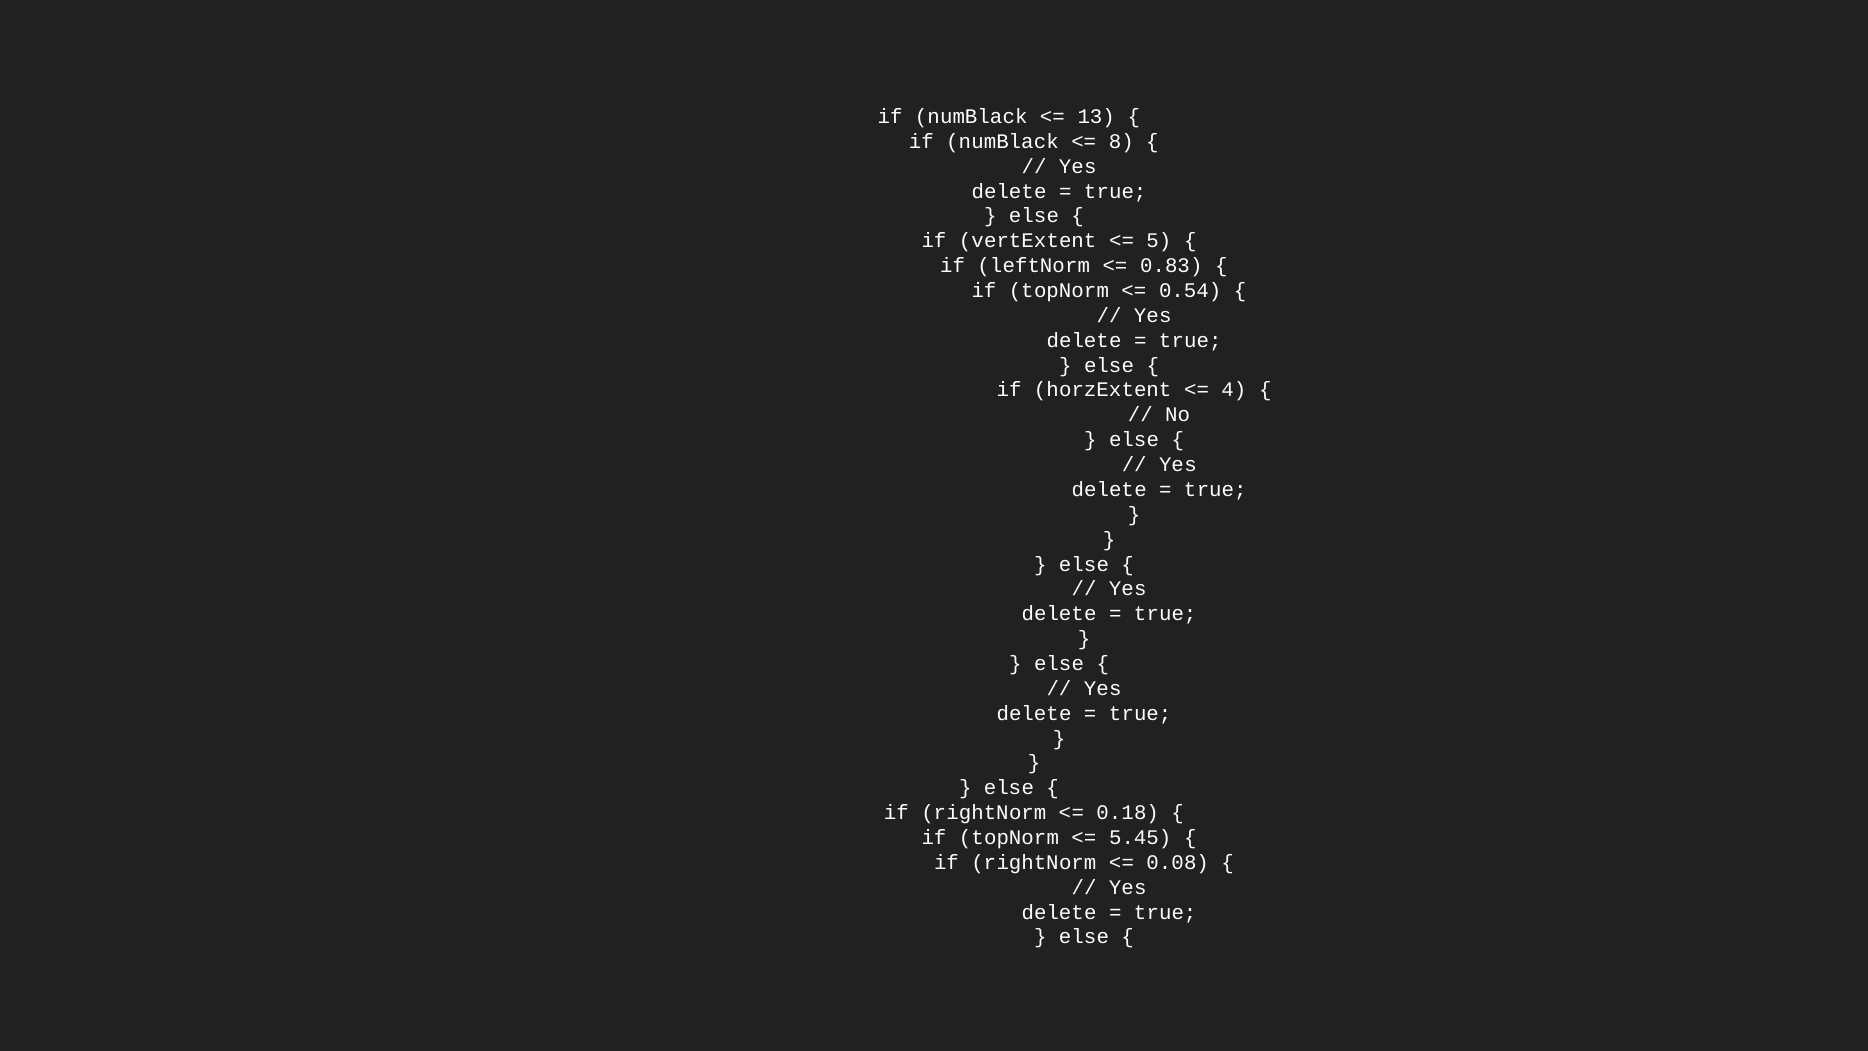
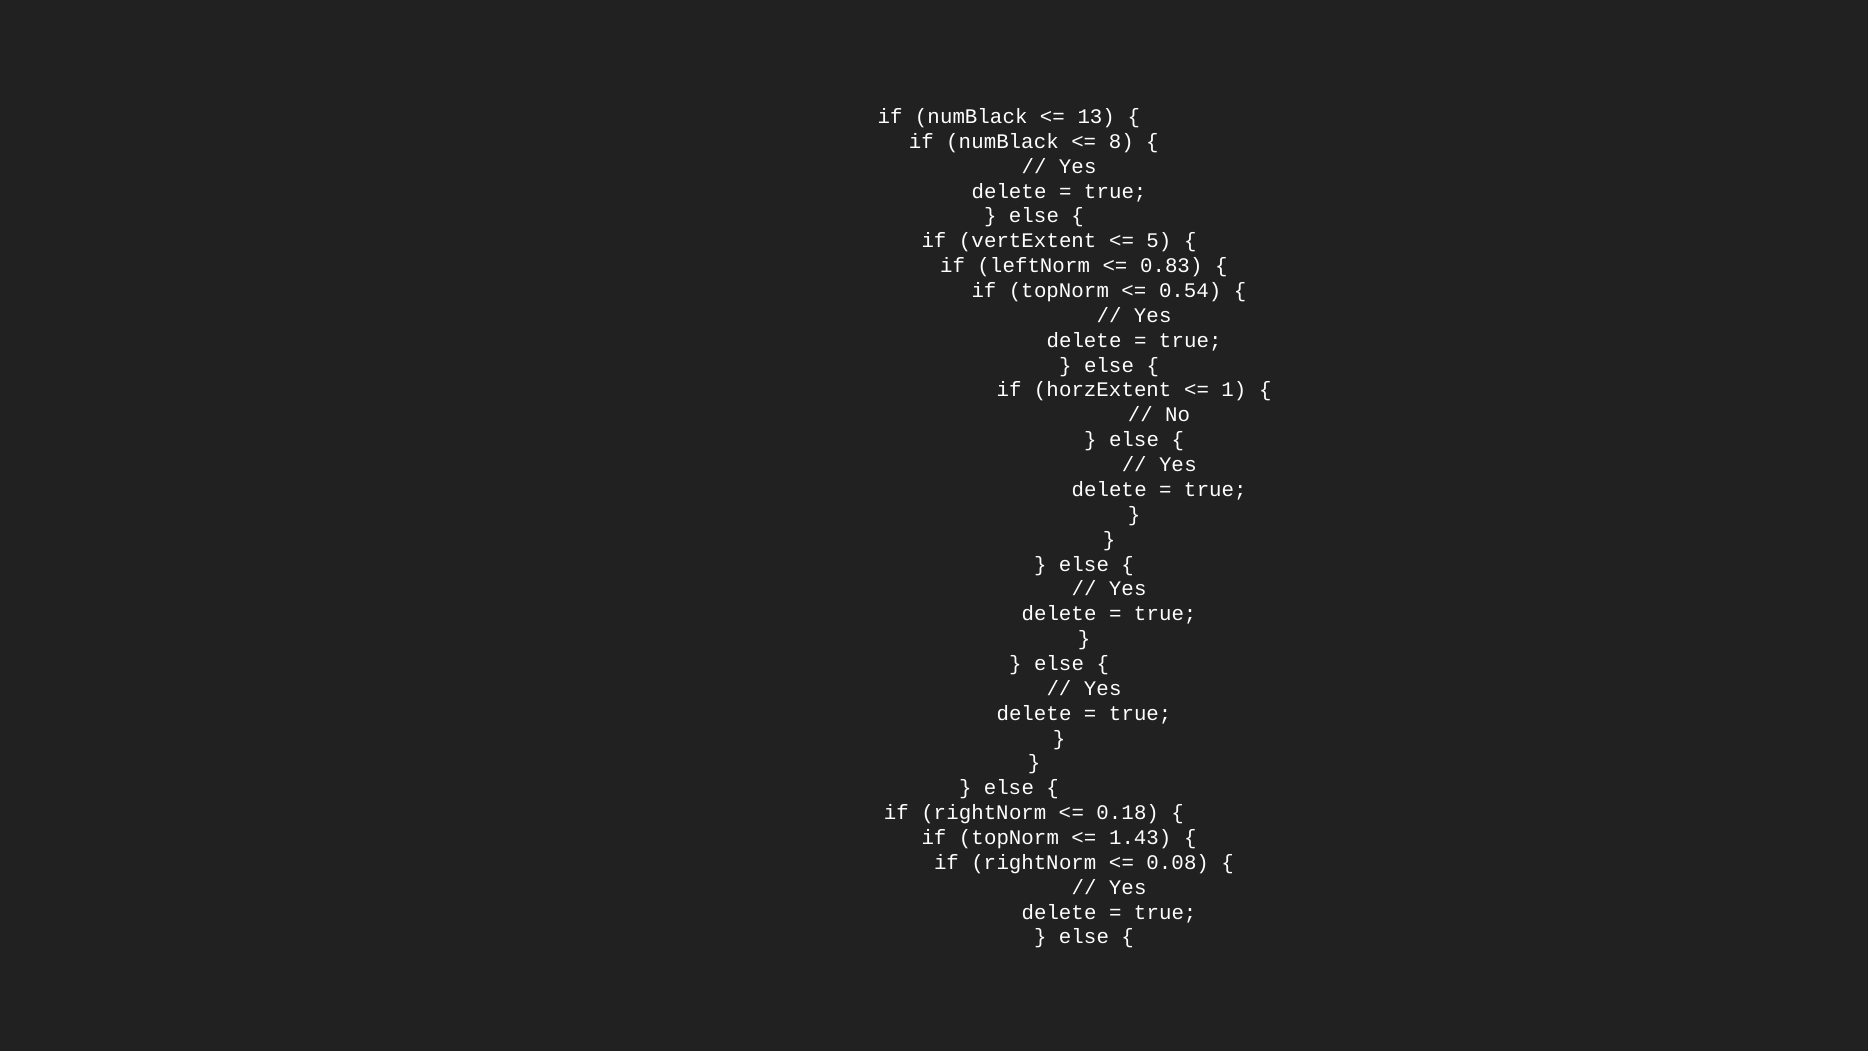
4: 4 -> 1 (1234, 390)
5.45: 5.45 -> 1.43 (1140, 838)
